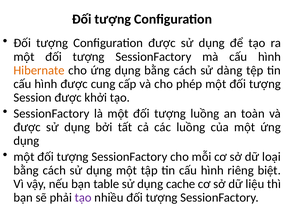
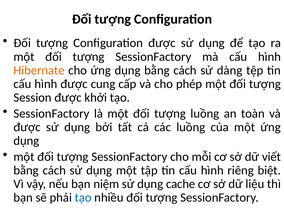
loại: loại -> viết (271, 157)
table: table -> niệm (106, 184)
tạo colour: purple -> blue (83, 198)
